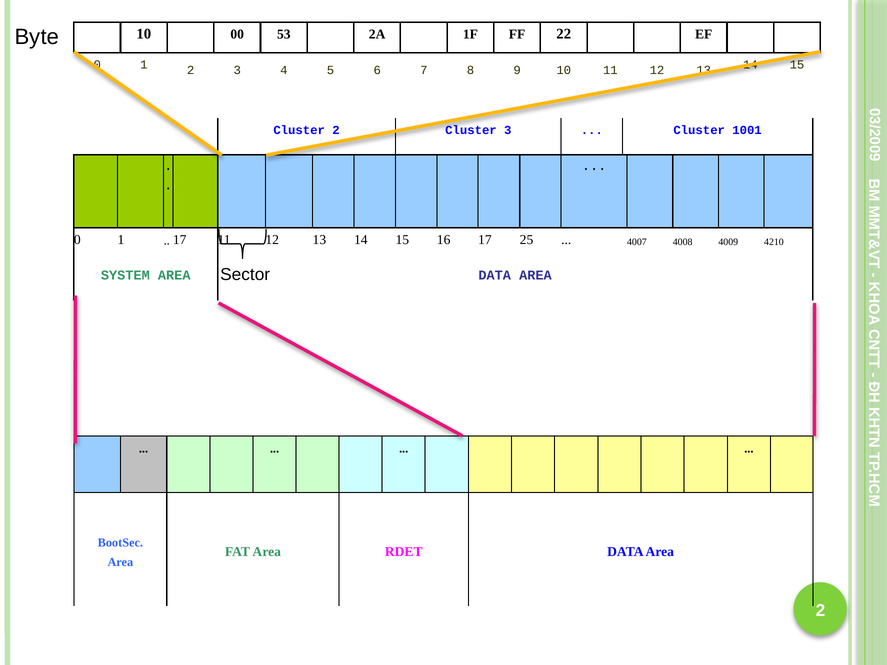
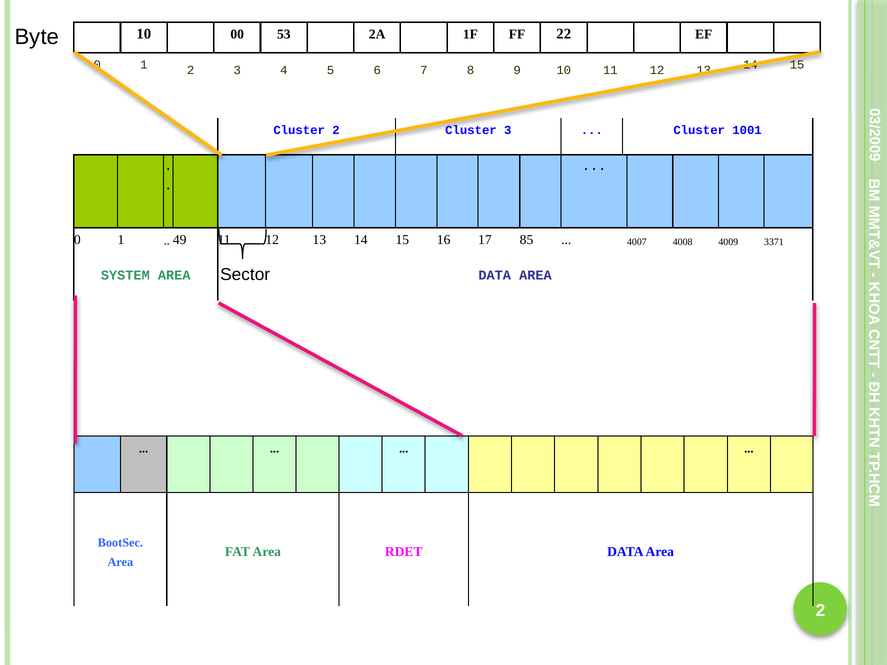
17: 17 -> 49 (180, 240)
25: 25 -> 85 (527, 240)
4210: 4210 -> 3371 (774, 242)
